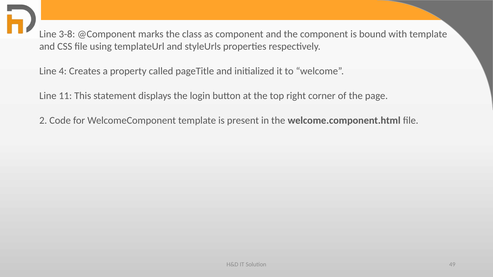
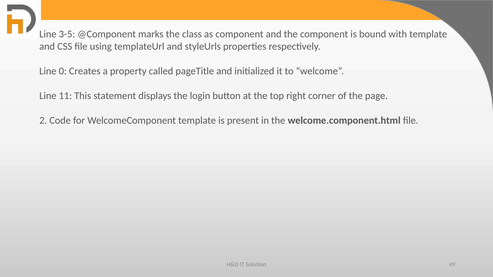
3-8: 3-8 -> 3-5 (67, 34)
4: 4 -> 0 (63, 71)
